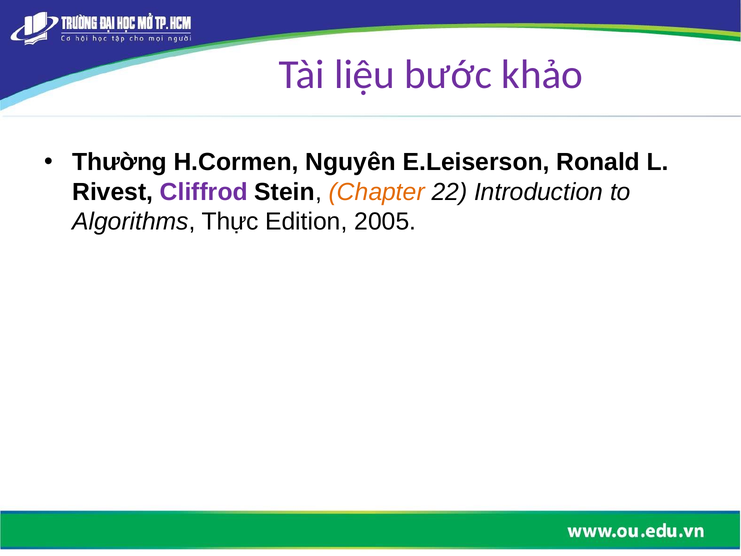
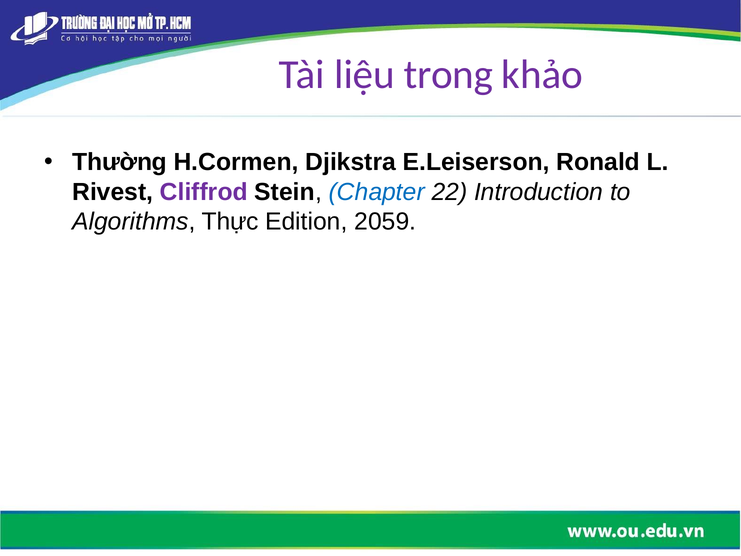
bước: bước -> trong (448, 74)
Nguyên: Nguyên -> Djikstra (351, 162)
Chapter colour: orange -> blue (377, 192)
2005: 2005 -> 2059 (385, 222)
